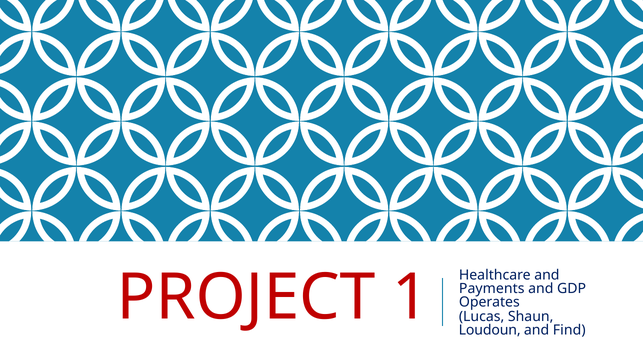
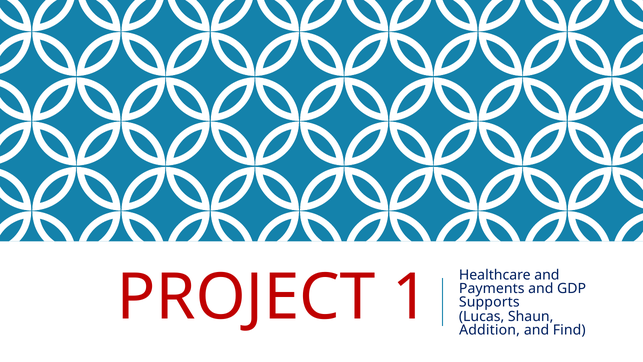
Operates: Operates -> Supports (489, 302)
Loudoun: Loudoun -> Addition (490, 330)
